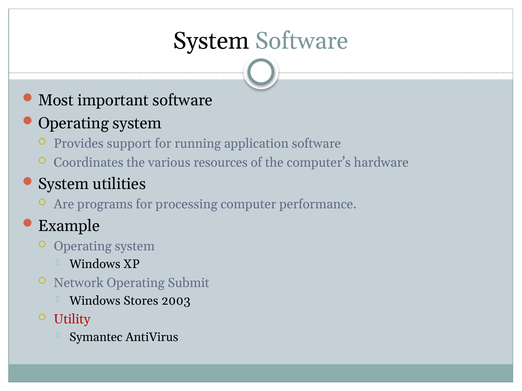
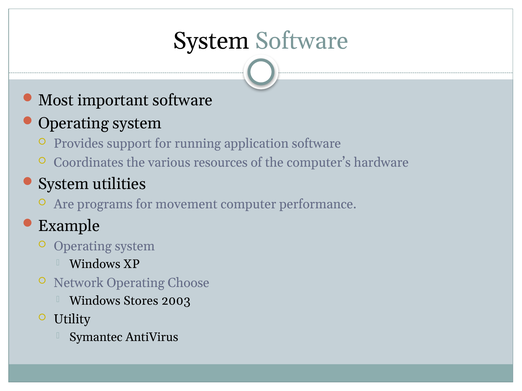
processing: processing -> movement (186, 205)
Submit: Submit -> Choose (189, 283)
Utility colour: red -> black (72, 320)
